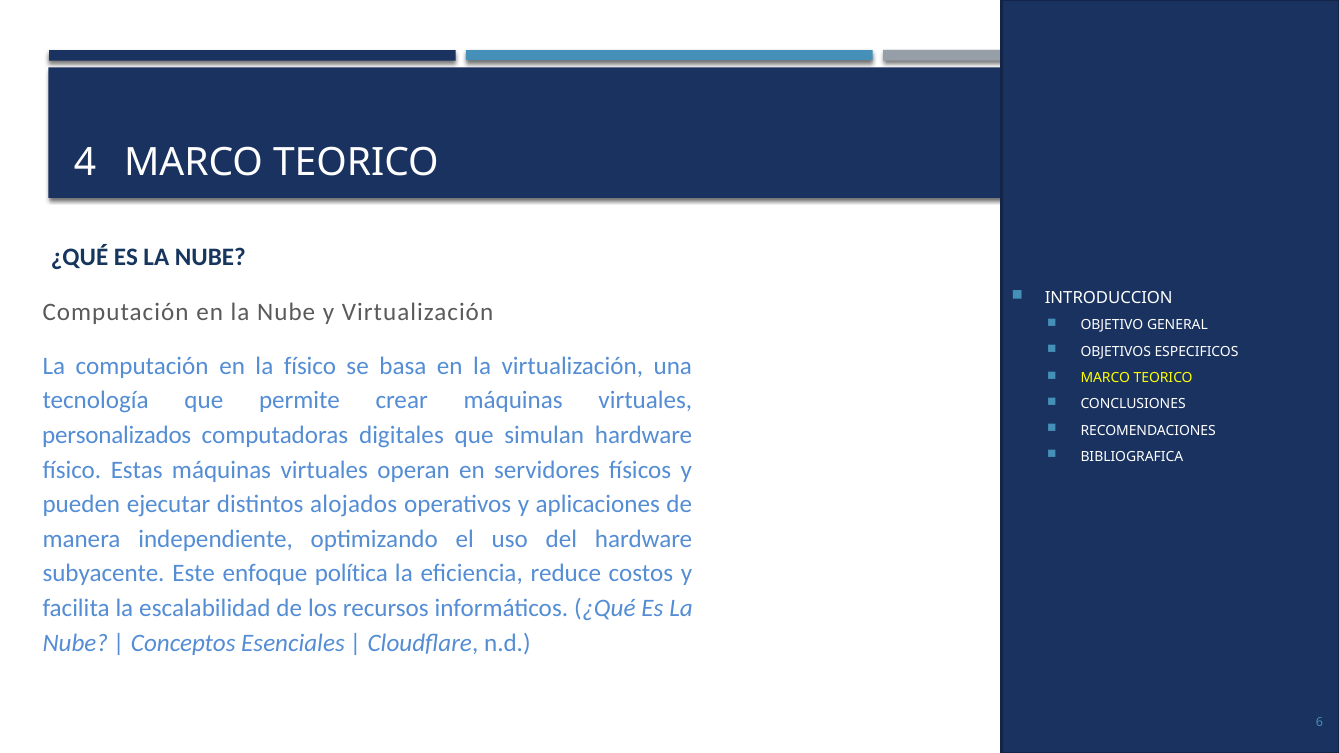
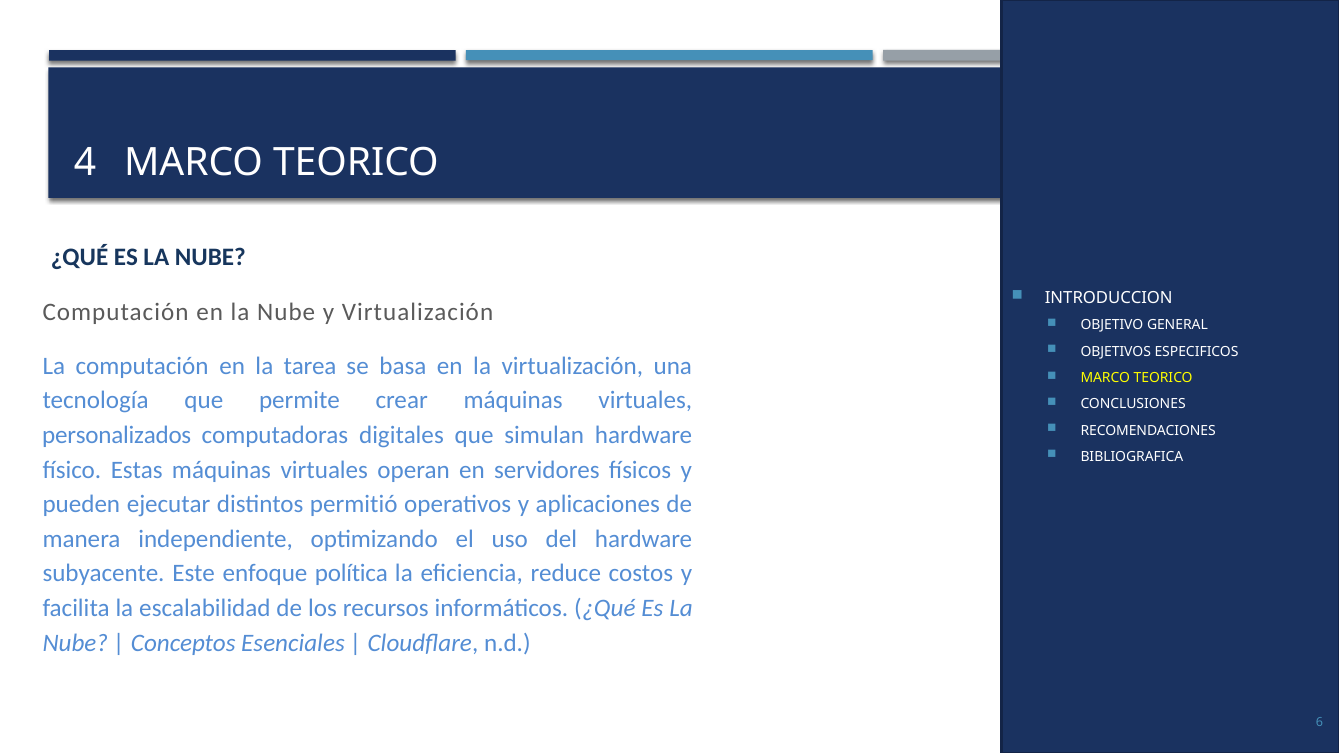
la físico: físico -> tarea (310, 366)
alojados: alojados -> permitió (354, 505)
